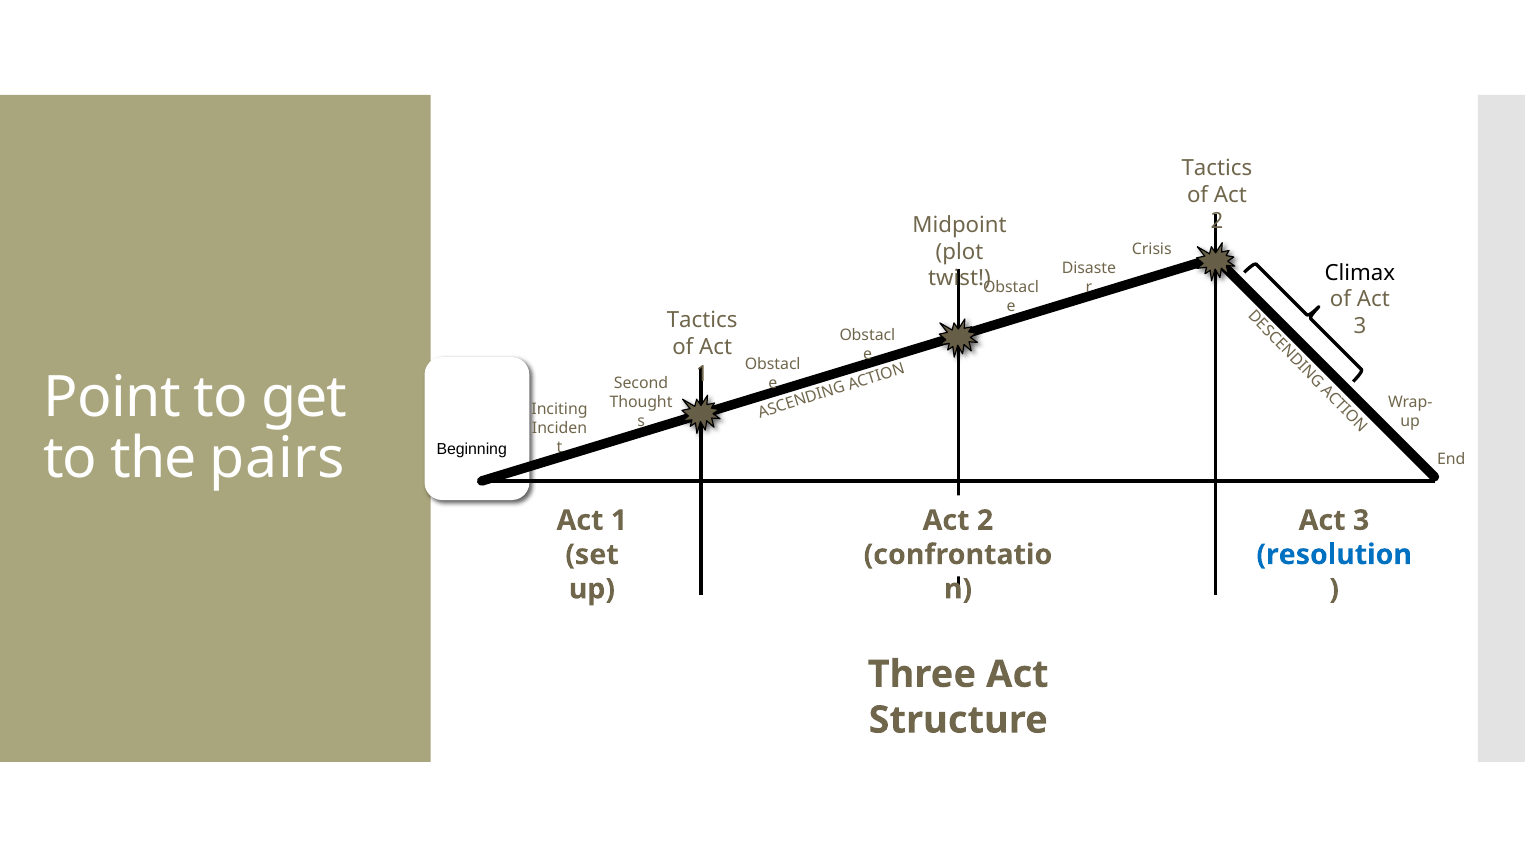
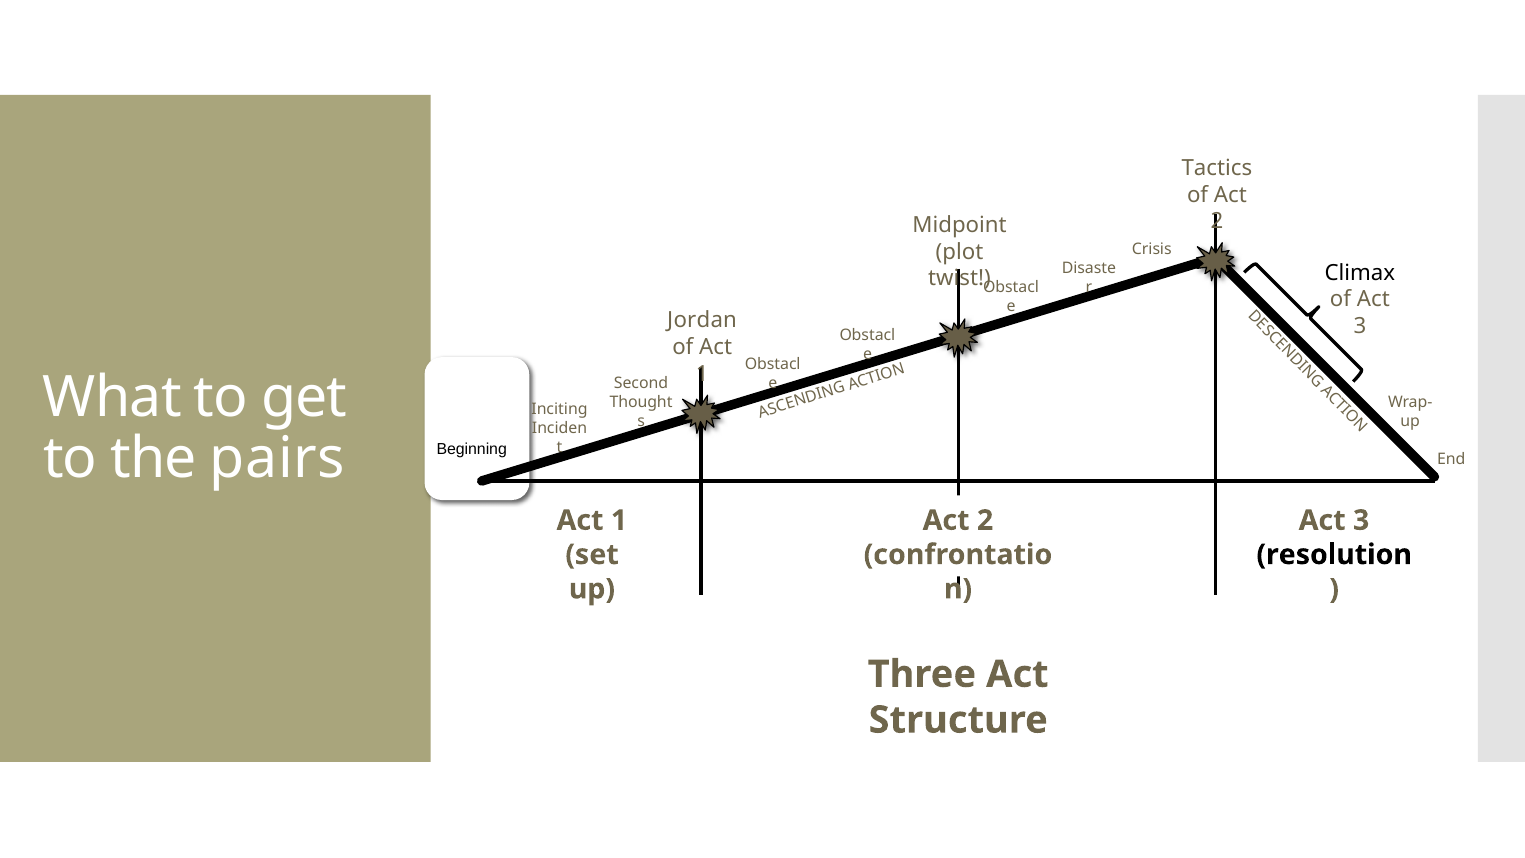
Tactics: Tactics -> Jordan (702, 320)
Point: Point -> What (112, 397)
resolution colour: blue -> black (1334, 555)
